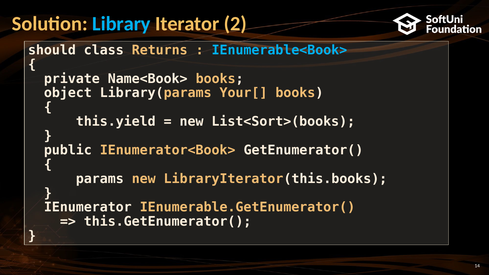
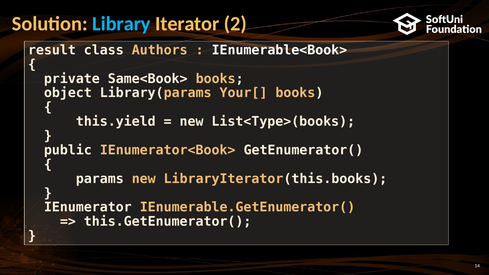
should: should -> result (52, 50)
Returns: Returns -> Authors (160, 50)
IEnumerable<Book> colour: light blue -> white (279, 50)
Name<Book>: Name<Book> -> Same<Book> (148, 79)
List<Sort>(books: List<Sort>(books -> List<Type>(books (283, 122)
